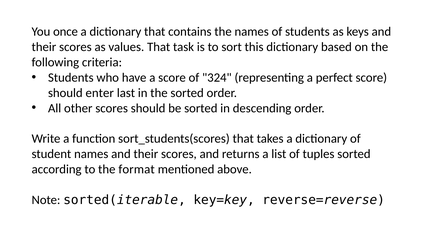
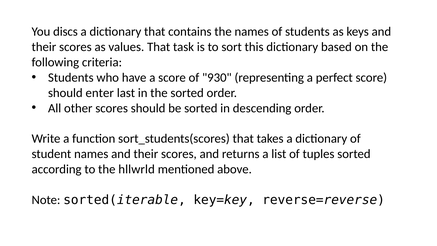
once: once -> discs (65, 32)
324: 324 -> 930 (217, 77)
format: format -> hllwrld (137, 169)
